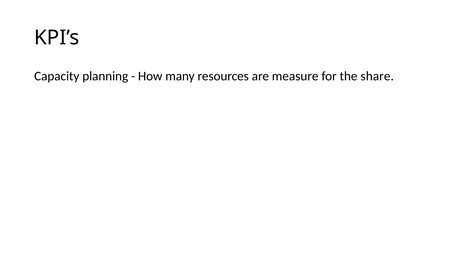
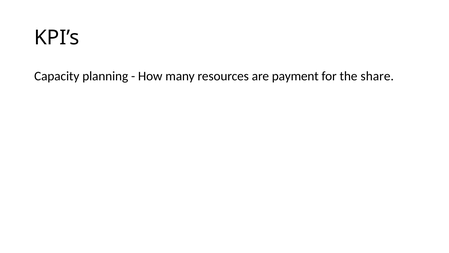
measure: measure -> payment (295, 76)
